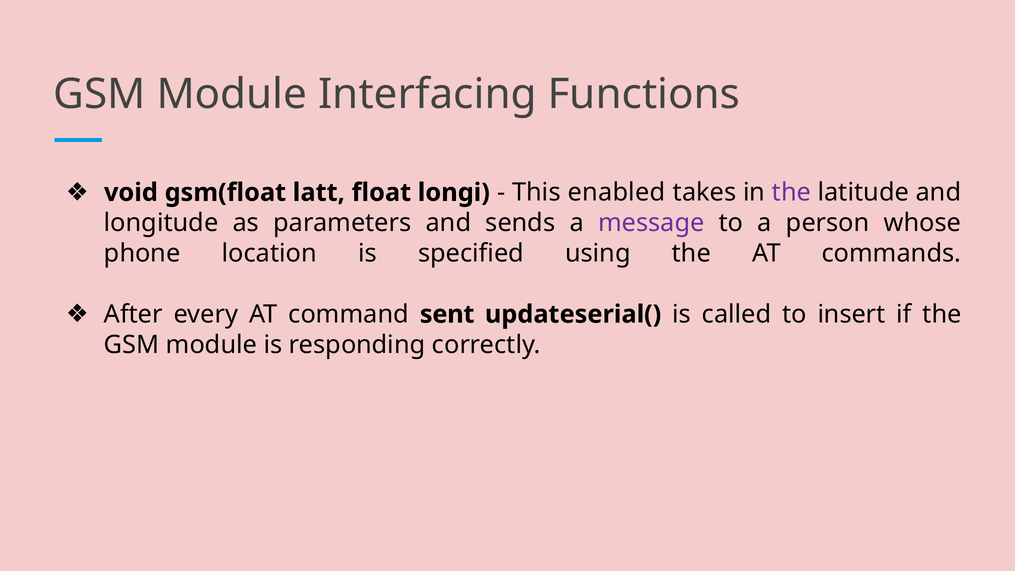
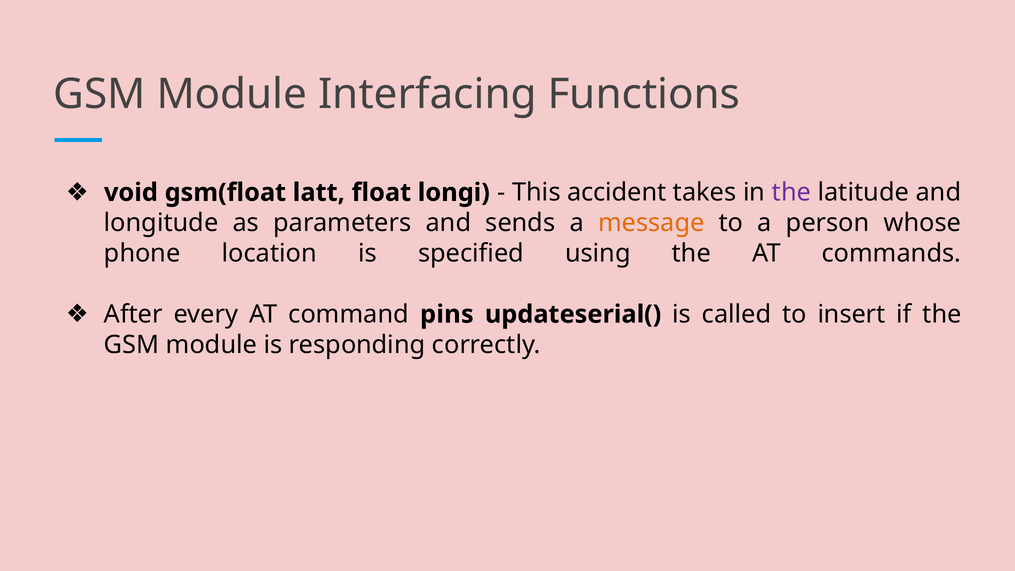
enabled: enabled -> accident (617, 193)
message colour: purple -> orange (651, 223)
sent: sent -> pins (447, 314)
